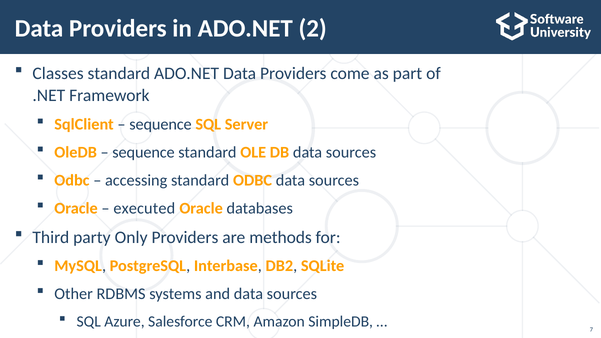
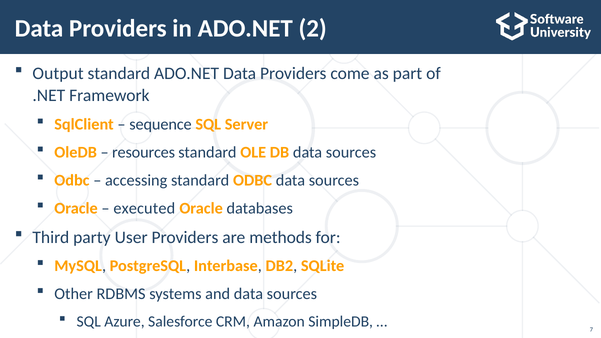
Classes: Classes -> Output (58, 74)
sequence: sequence -> resources (144, 152)
Only: Only -> User (131, 237)
